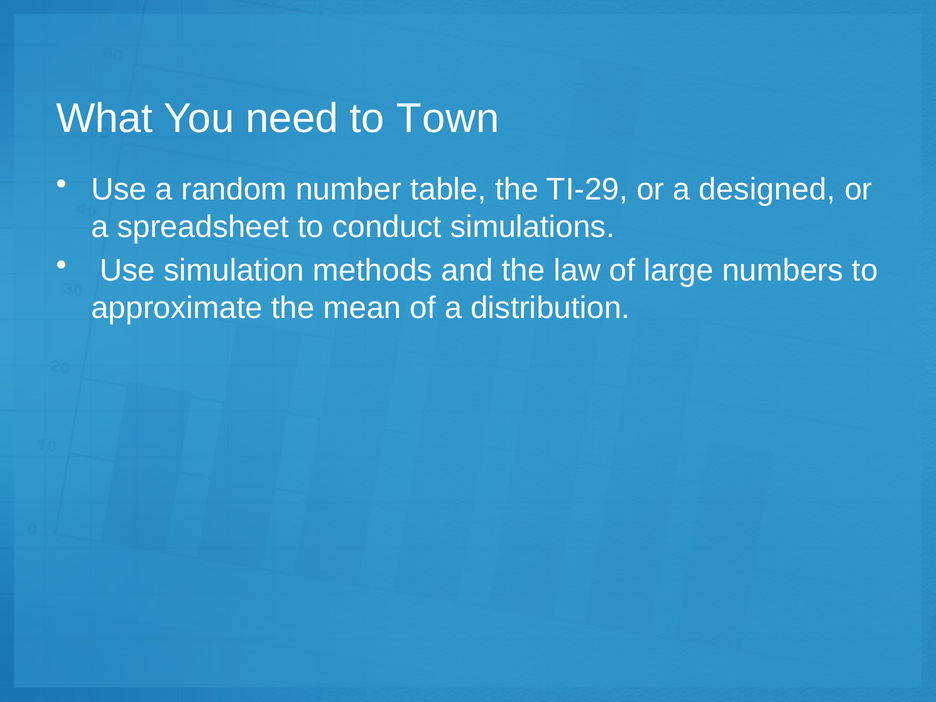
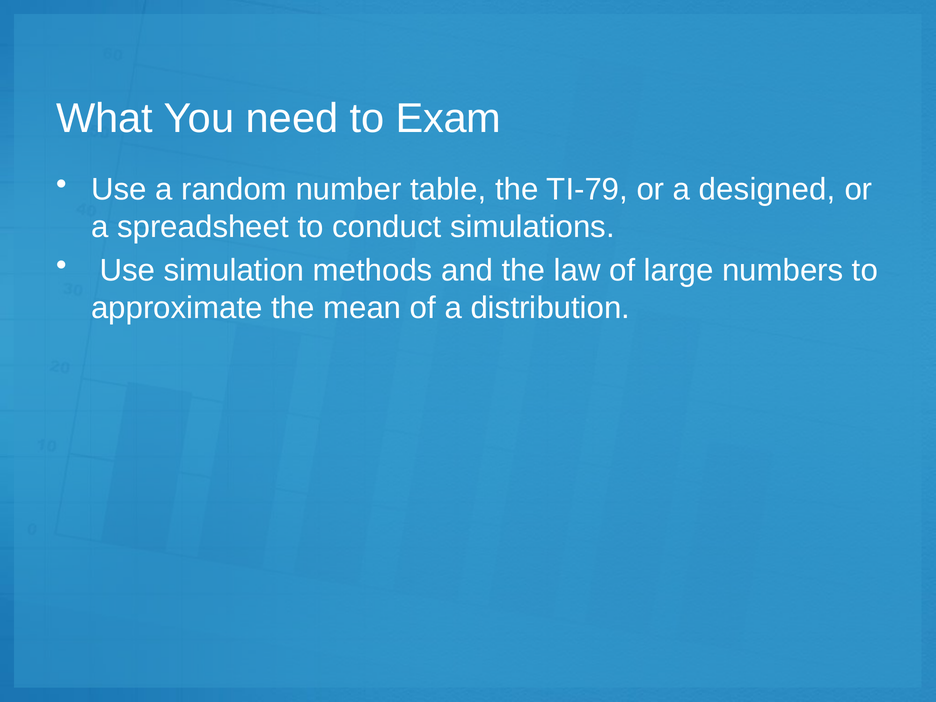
Town: Town -> Exam (448, 118)
TI-29: TI-29 -> TI-79 (587, 189)
